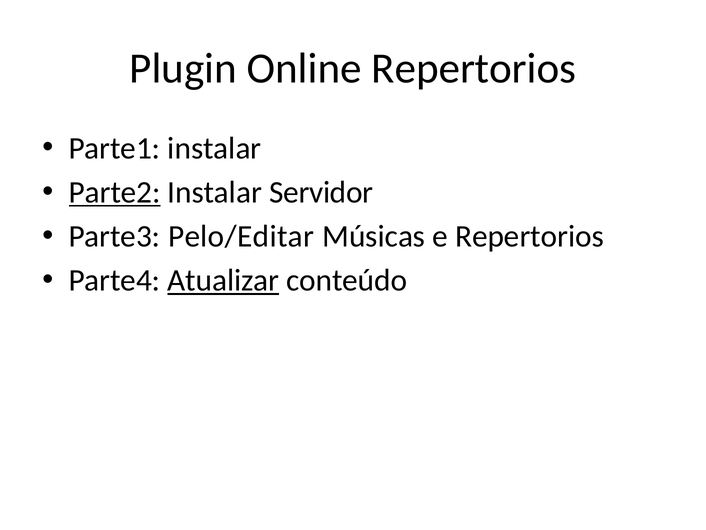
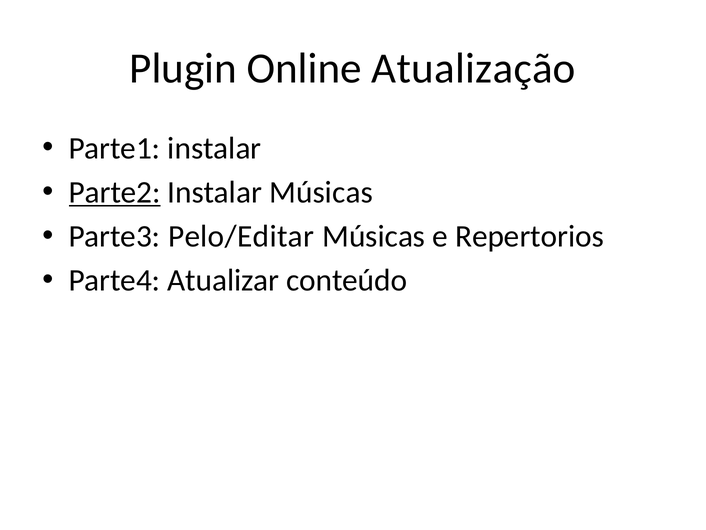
Online Repertorios: Repertorios -> Atualização (474, 68)
Instalar Servidor: Servidor -> Músicas (321, 192)
Atualizar underline: present -> none (223, 280)
